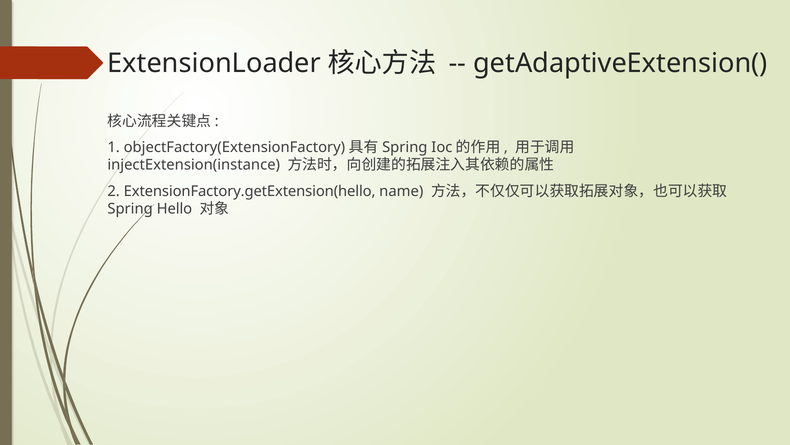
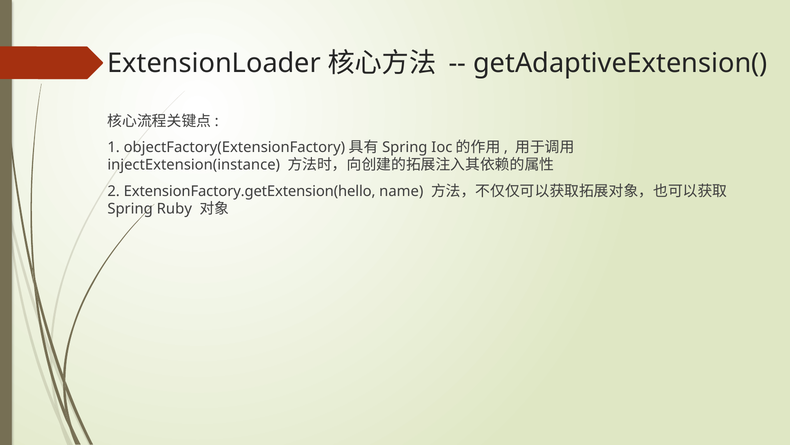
Hello: Hello -> Ruby (174, 209)
